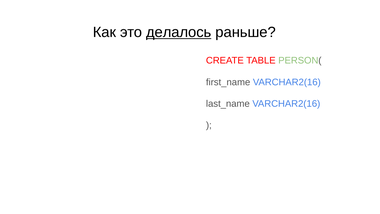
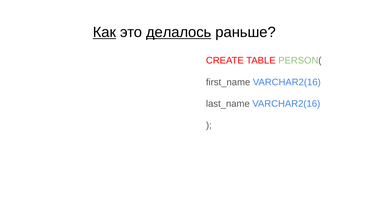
Как underline: none -> present (104, 32)
